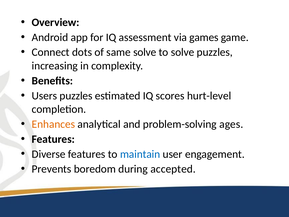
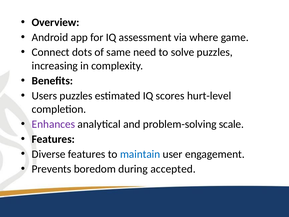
games: games -> where (204, 37)
same solve: solve -> need (145, 52)
Enhances colour: orange -> purple (53, 124)
ages: ages -> scale (231, 124)
